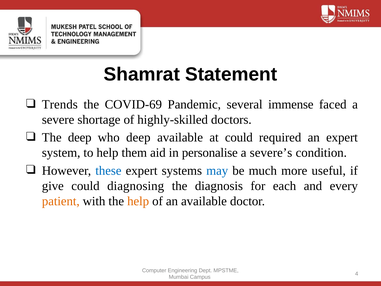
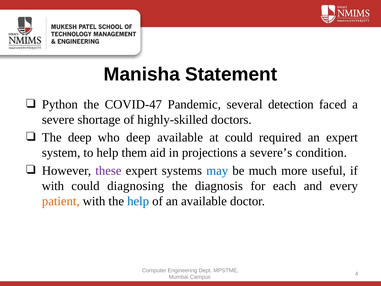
Shamrat: Shamrat -> Manisha (142, 74)
Trends: Trends -> Python (60, 104)
COVID-69: COVID-69 -> COVID-47 (133, 104)
immense: immense -> detection (291, 104)
personalise: personalise -> projections (210, 153)
these colour: blue -> purple (108, 170)
give: give -> with (53, 186)
help colour: orange -> blue (138, 201)
